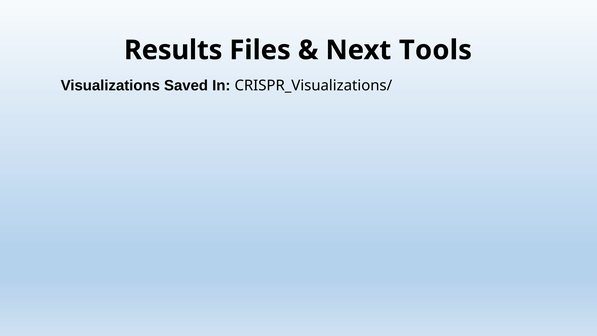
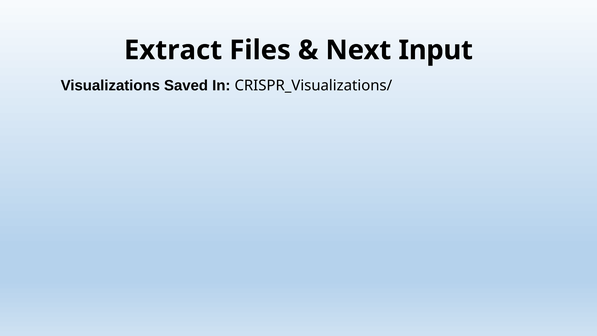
Results: Results -> Extract (173, 50)
Tools: Tools -> Input (436, 50)
